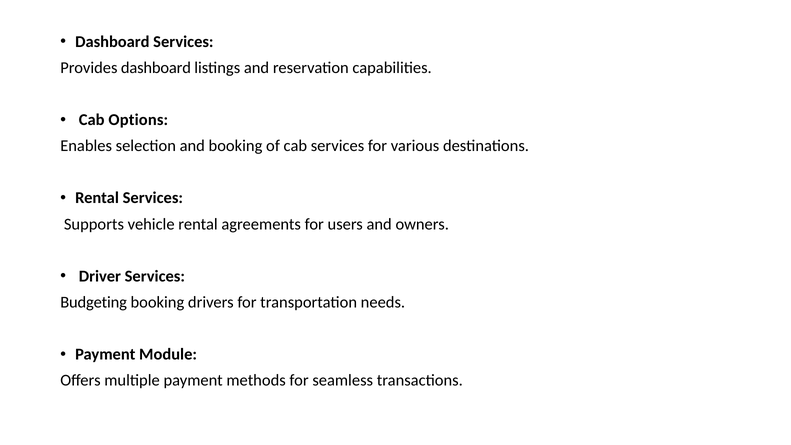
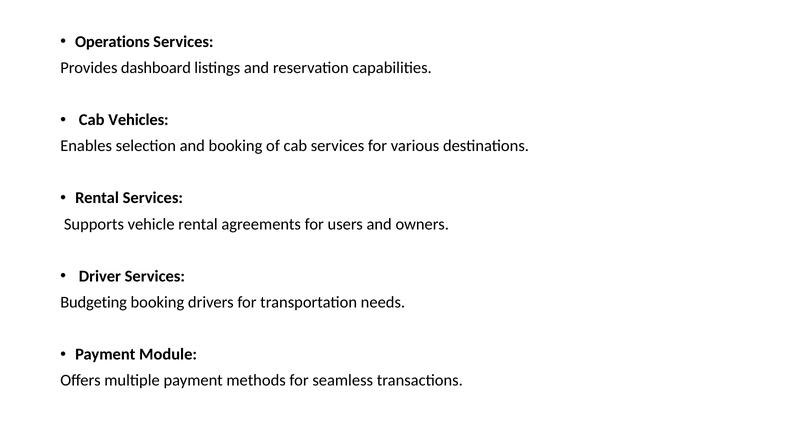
Dashboard: Dashboard -> Operations (112, 42)
Options: Options -> Vehicles (138, 120)
